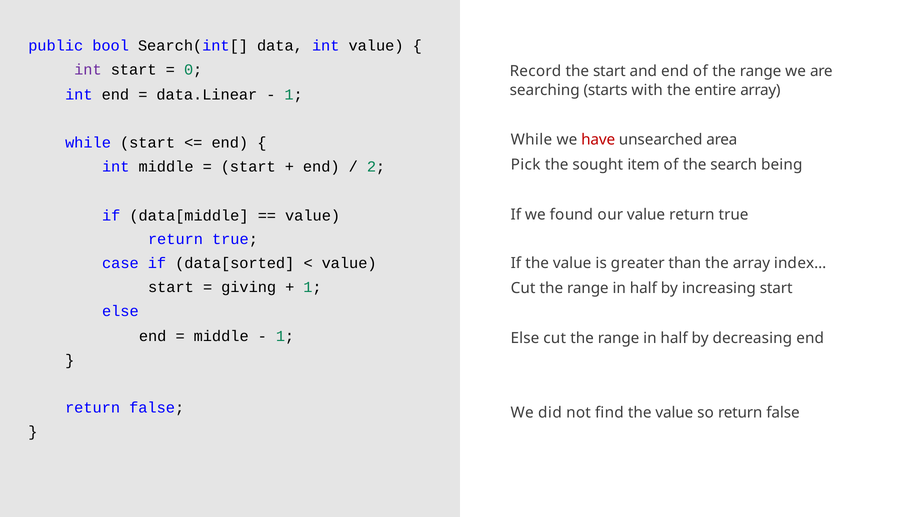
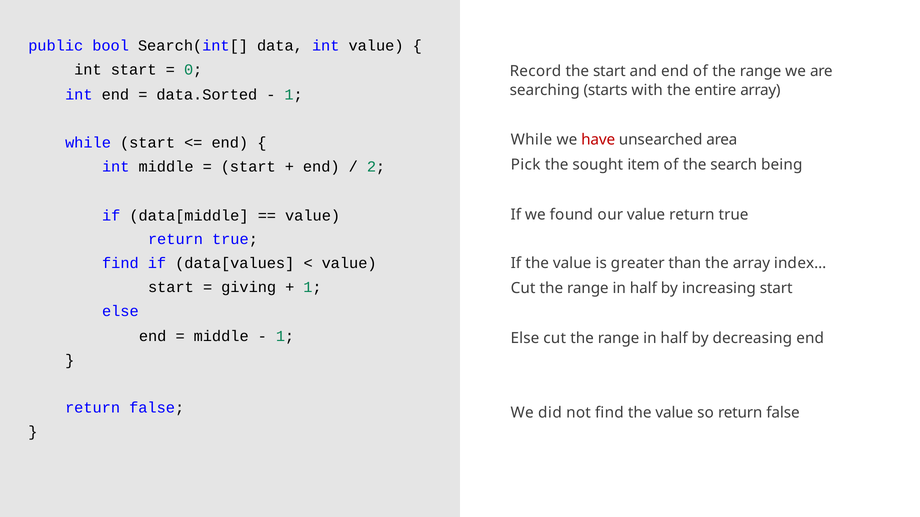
int colour: purple -> black (88, 70)
data.Linear: data.Linear -> data.Sorted (207, 95)
case: case -> find (120, 264)
data[sorted: data[sorted -> data[values (235, 264)
